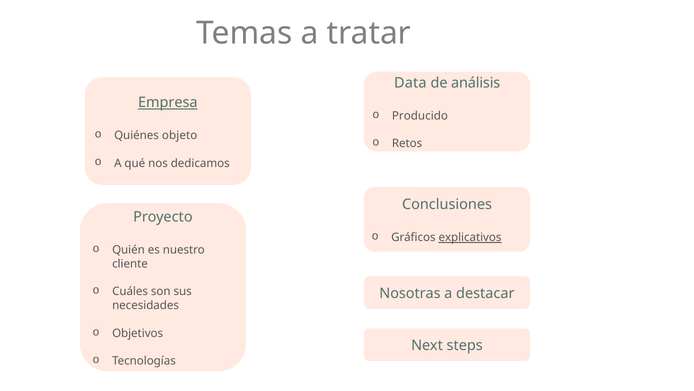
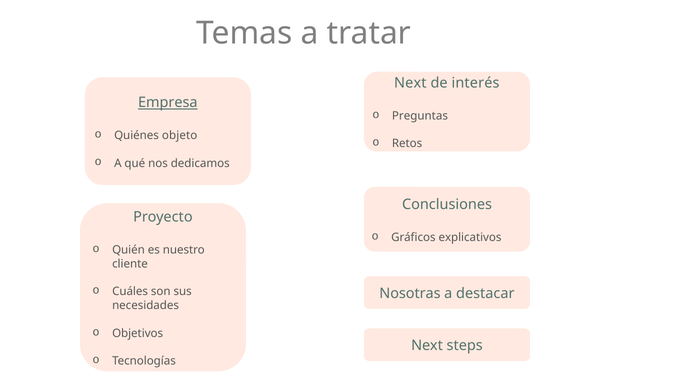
Data: Data -> Next (410, 83)
análisis: análisis -> interés (476, 83)
Producido: Producido -> Preguntas (420, 116)
explicativos underline: present -> none (470, 237)
